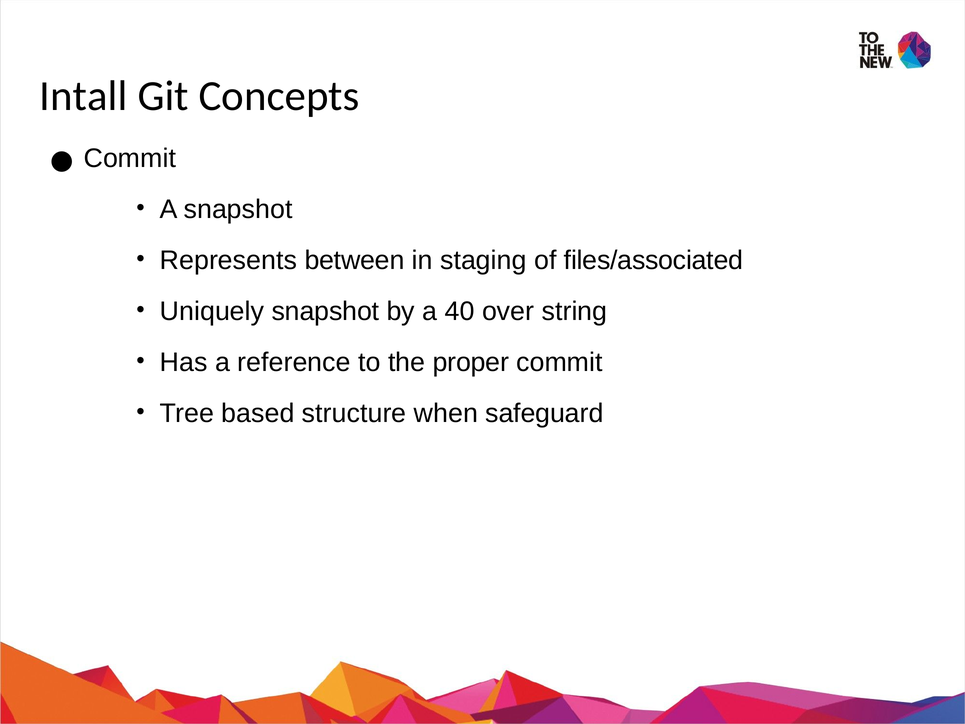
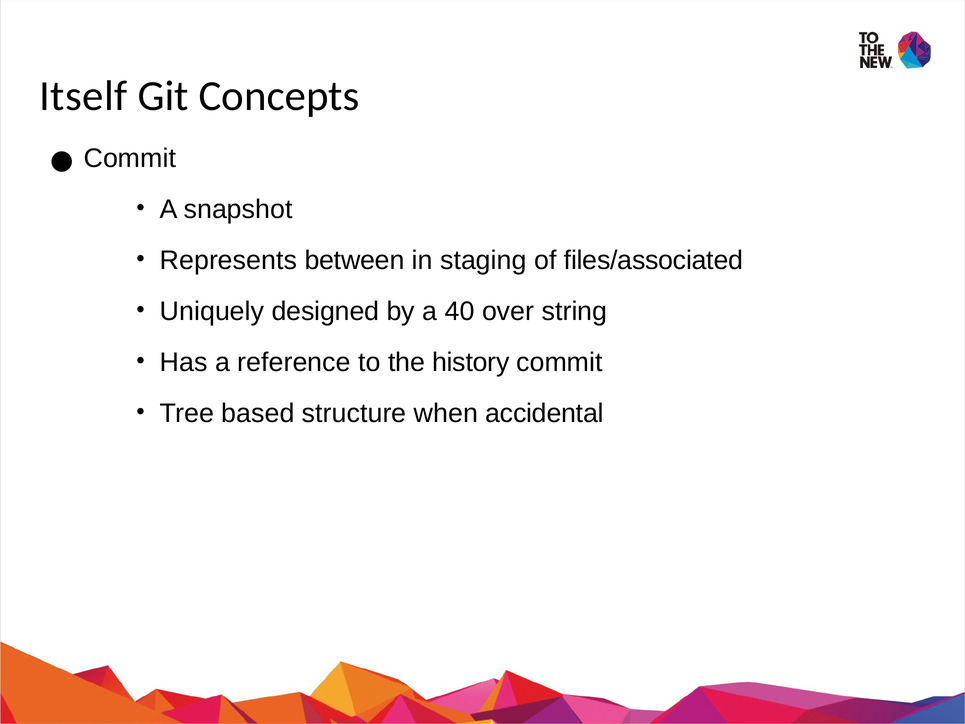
Intall: Intall -> Itself (83, 96)
Uniquely snapshot: snapshot -> designed (325, 311)
proper: proper -> history (471, 362)
safeguard: safeguard -> accidental (544, 413)
